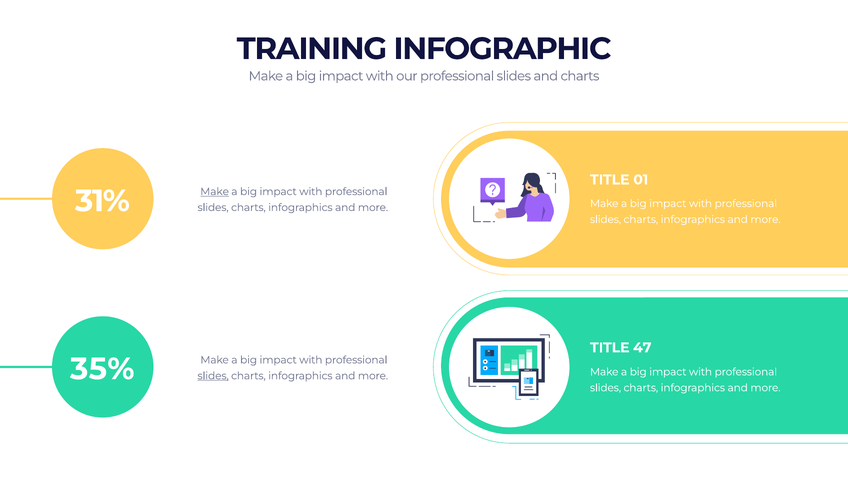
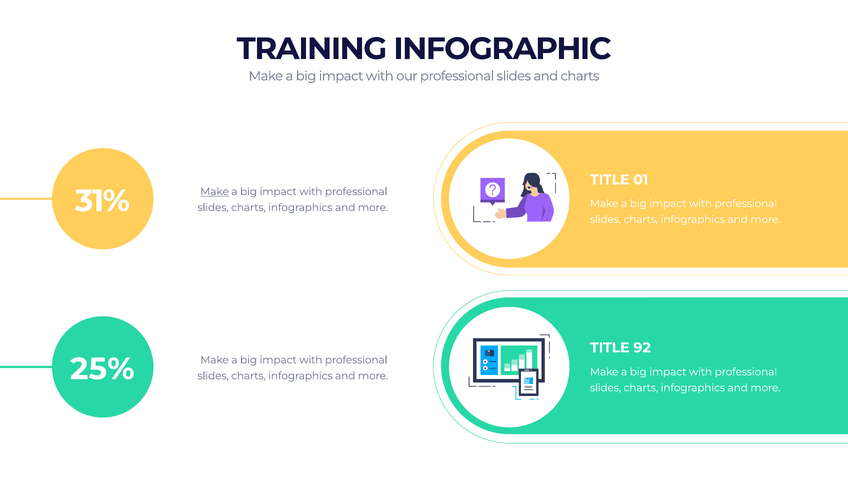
47: 47 -> 92 (642, 348)
35%: 35% -> 25% (102, 369)
slides underline: present -> none (213, 376)
